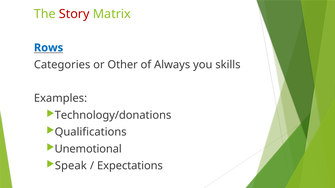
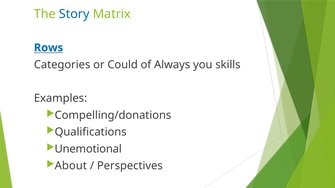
Story colour: red -> blue (74, 14)
Other: Other -> Could (123, 65)
Technology/donations: Technology/donations -> Compelling/donations (113, 115)
Speak: Speak -> About (71, 166)
Expectations: Expectations -> Perspectives (130, 166)
